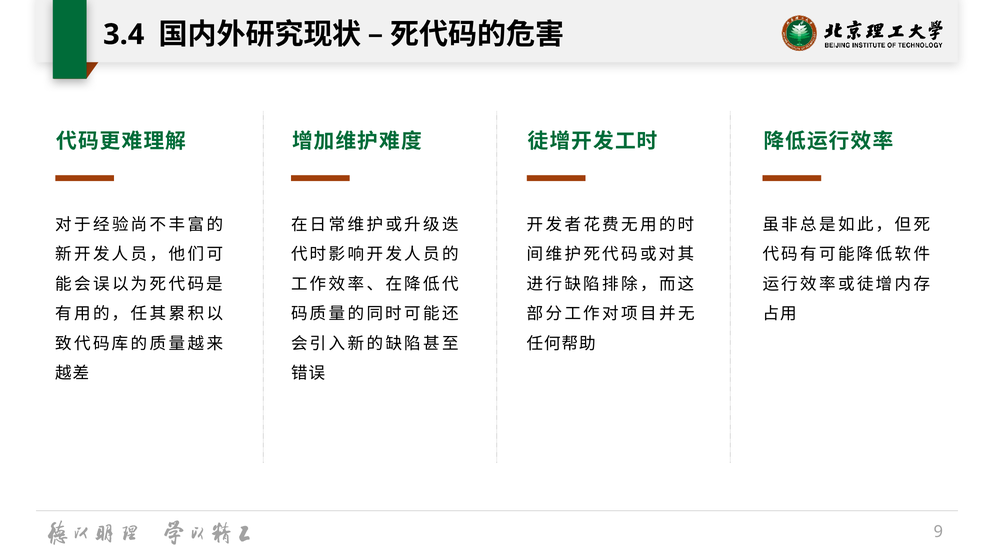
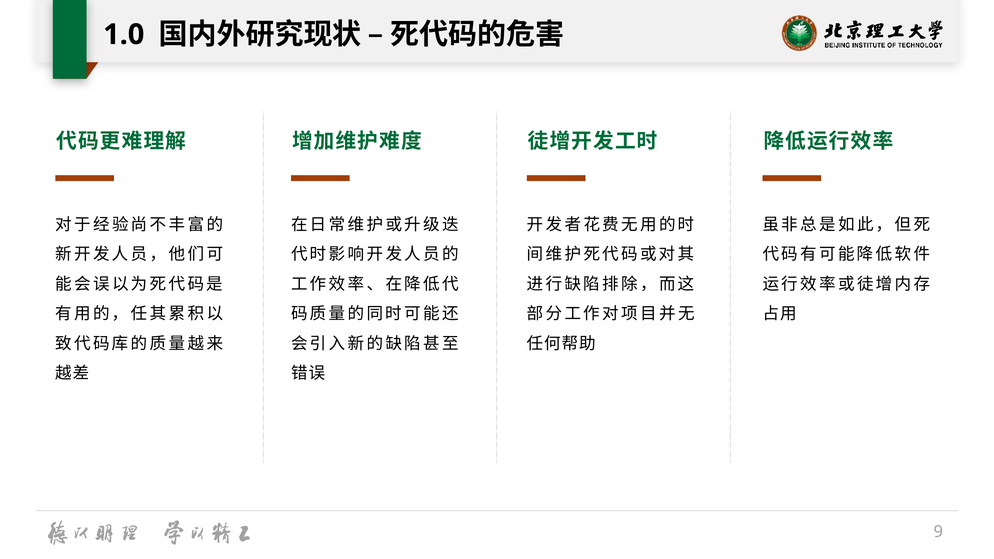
3.4: 3.4 -> 1.0 (124, 35)
